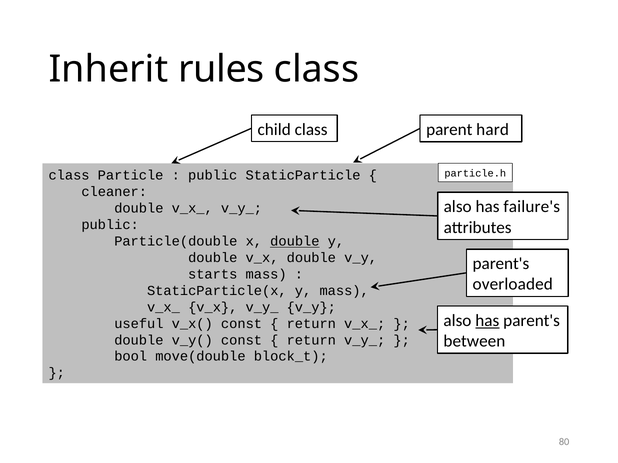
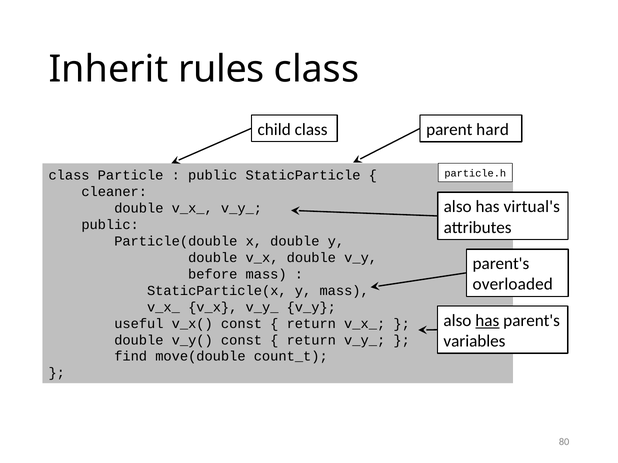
failure's: failure's -> virtual's (532, 207)
double underline: present -> none (295, 242)
starts: starts -> before (213, 274)
between: between -> variables (474, 342)
bool: bool -> find (131, 357)
block_t: block_t -> count_t (291, 357)
